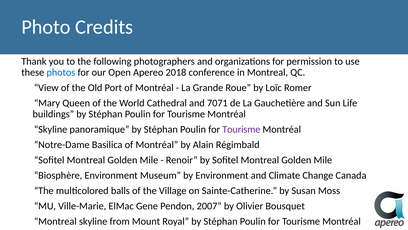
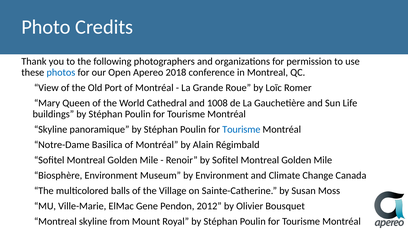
7071: 7071 -> 1008 (217, 103)
Tourisme colour: purple -> blue (241, 129)
2007: 2007 -> 2012 (209, 206)
